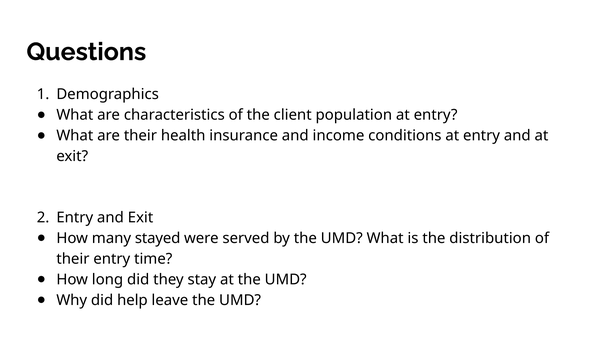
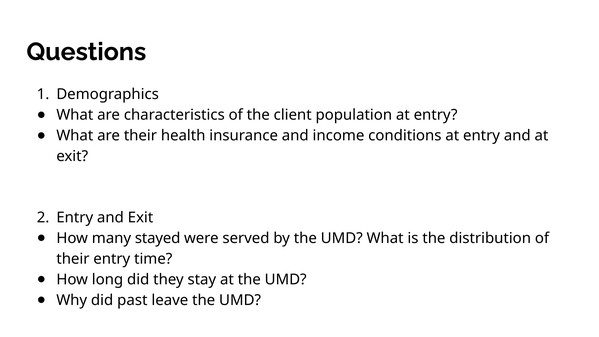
help: help -> past (132, 300)
